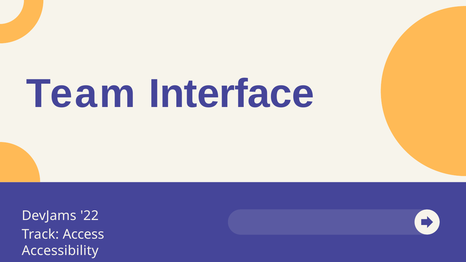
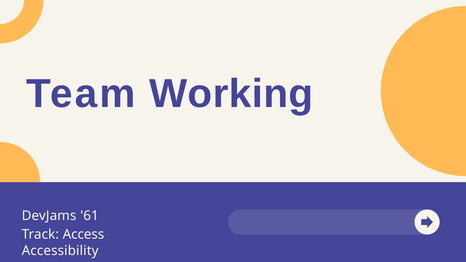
Interface: Interface -> Working (231, 94)
22: 22 -> 61 (89, 216)
